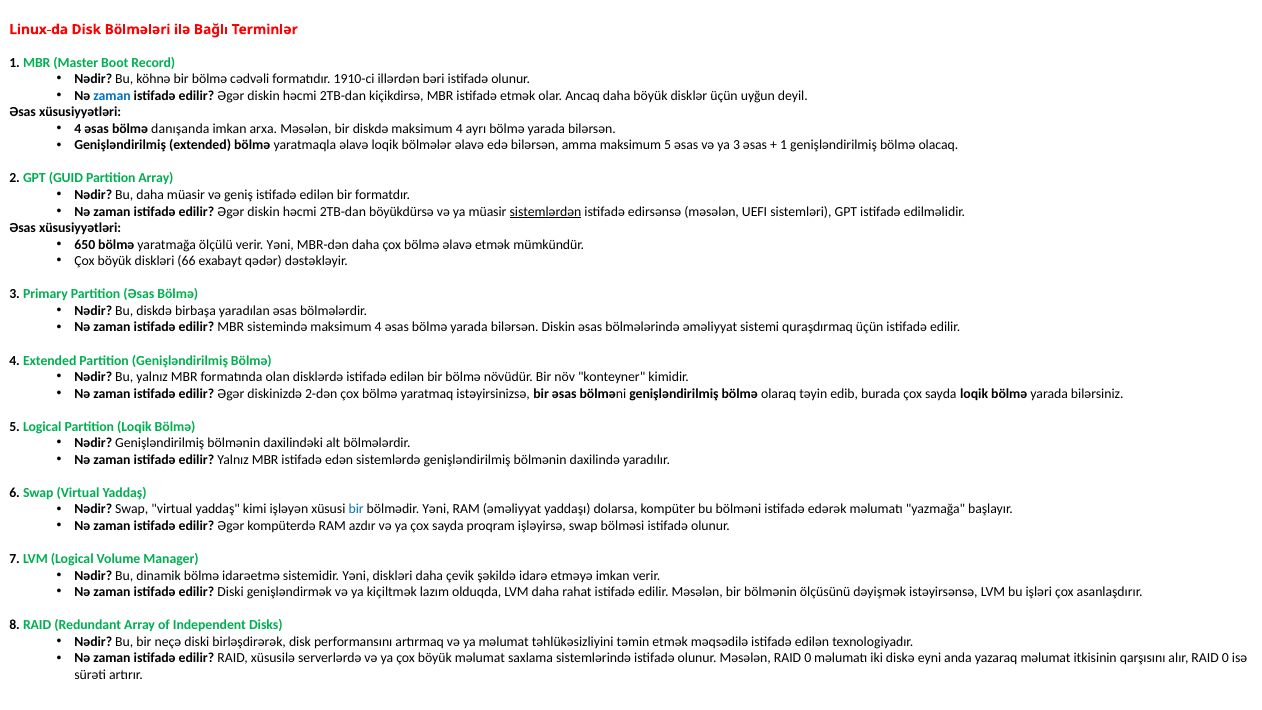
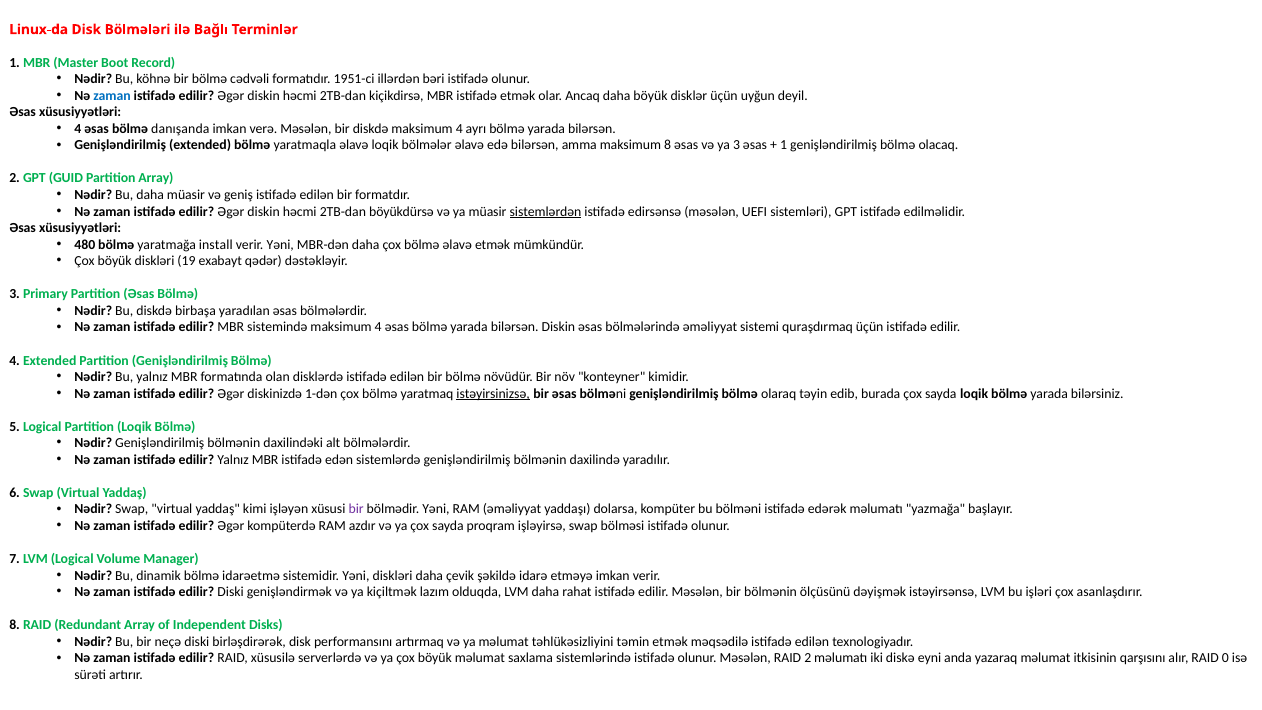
1910-ci: 1910-ci -> 1951-ci (354, 79)
arxa: arxa -> verə (263, 129)
maksimum 5: 5 -> 8 (668, 145)
650: 650 -> 480 (85, 245)
ölçülü: ölçülü -> install (216, 245)
66: 66 -> 19 (187, 261)
2-dən: 2-dən -> 1-dən (321, 393)
istəyirsinizsə underline: none -> present (493, 393)
bir colour: blue -> purple (356, 509)
Məsələn RAID 0: 0 -> 2 (808, 658)
